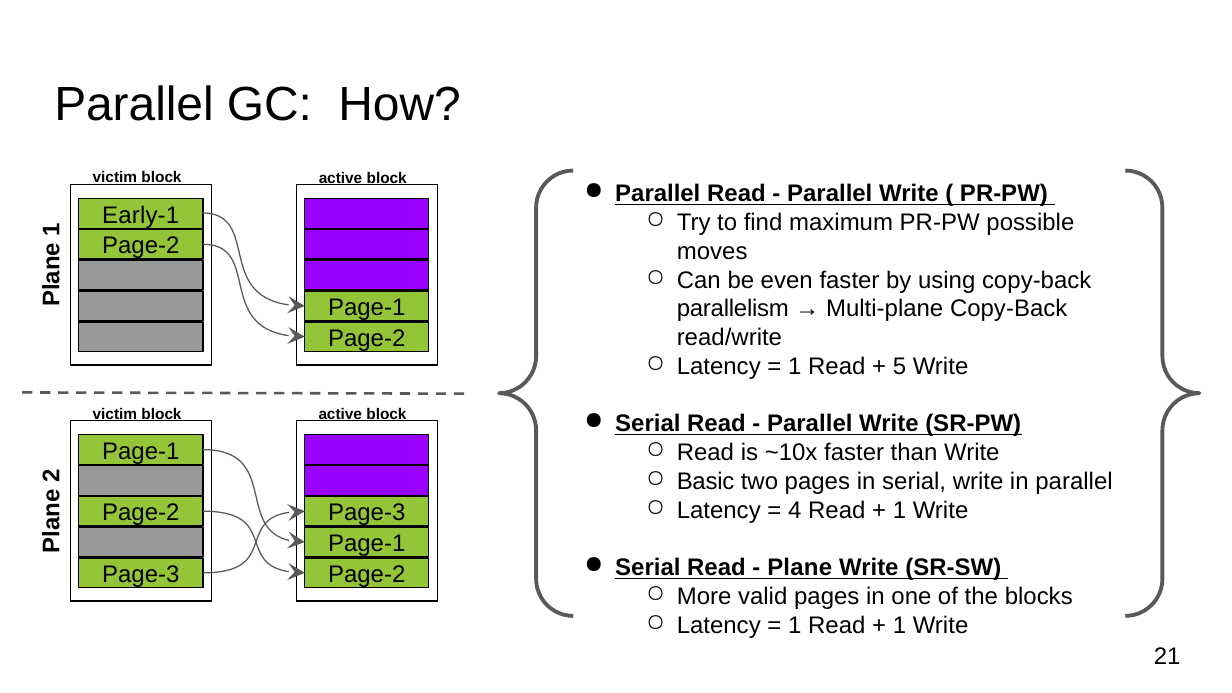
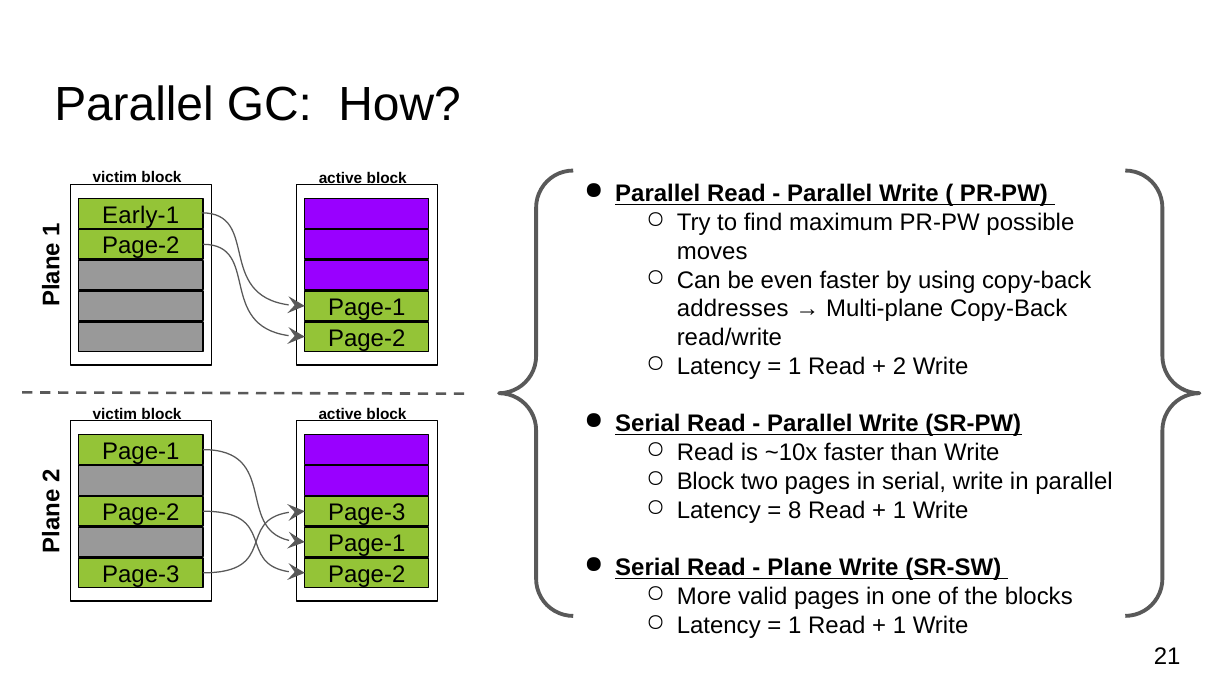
parallelism: parallelism -> addresses (733, 309)
5: 5 -> 2 (899, 366)
Basic: Basic -> Block (706, 482)
4: 4 -> 8 (795, 510)
